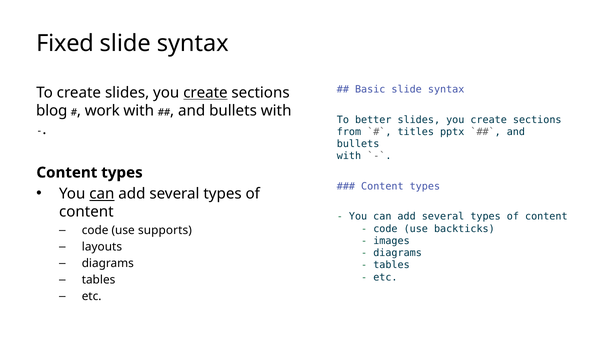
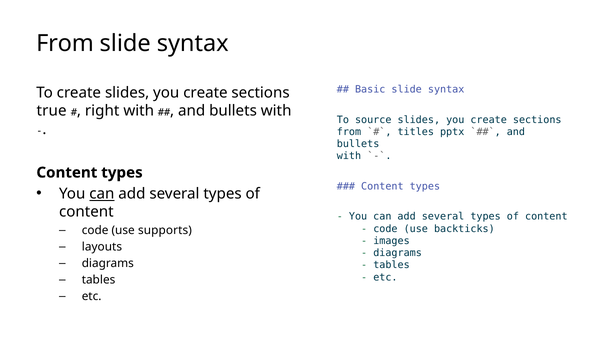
Fixed: Fixed -> From (65, 44)
create underline: present -> none (205, 93)
blog: blog -> true (52, 111)
work: work -> right (102, 111)
better: better -> source (373, 120)
